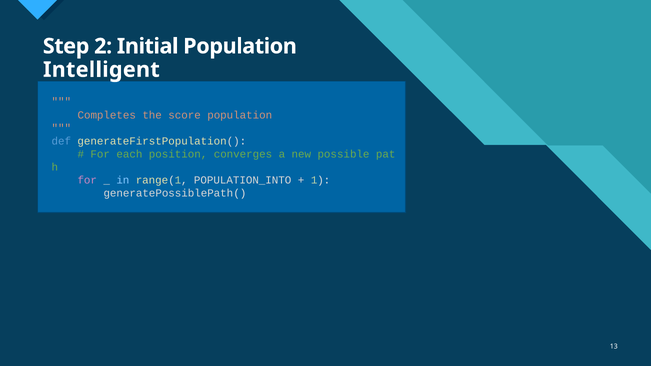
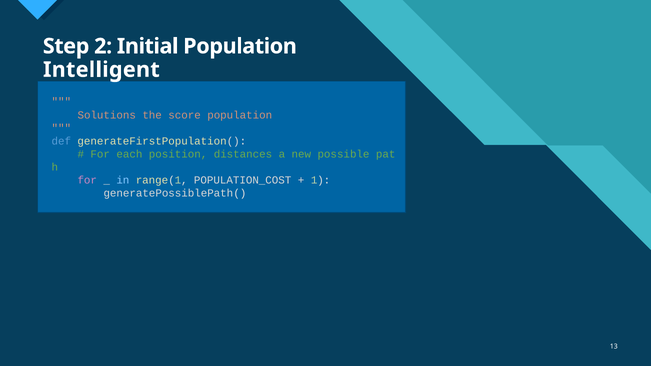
Completes: Completes -> Solutions (107, 115)
converges: converges -> distances (243, 154)
POPULATION_INTO: POPULATION_INTO -> POPULATION_COST (243, 180)
